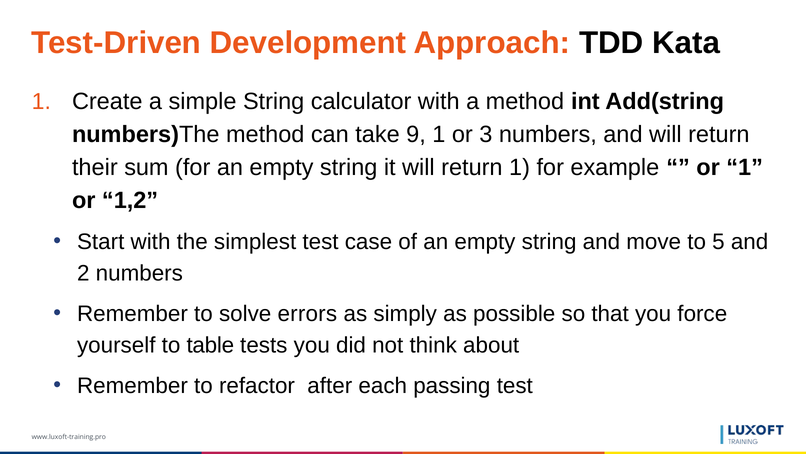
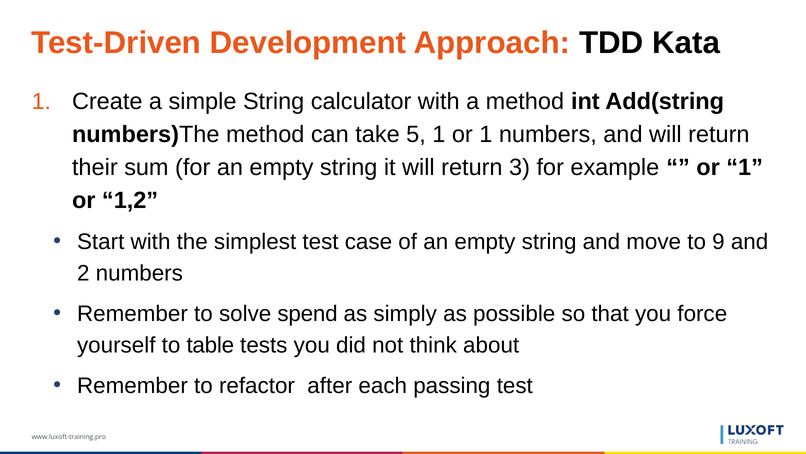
9: 9 -> 5 (416, 134)
1 or 3: 3 -> 1 (486, 134)
return 1: 1 -> 3 (520, 167)
5: 5 -> 9 (718, 241)
errors: errors -> spend (308, 313)
